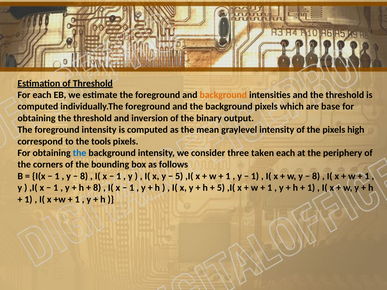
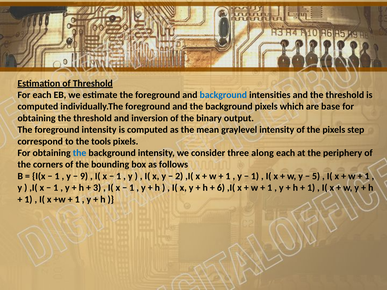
background colour: orange -> blue (223, 95)
high: high -> step (356, 130)
taken: taken -> along (263, 153)
8: 8 -> 9 (84, 176)
5: 5 -> 2 (179, 176)
8: 8 -> 5 (316, 176)
8: 8 -> 3 (97, 188)
5: 5 -> 6 (221, 188)
